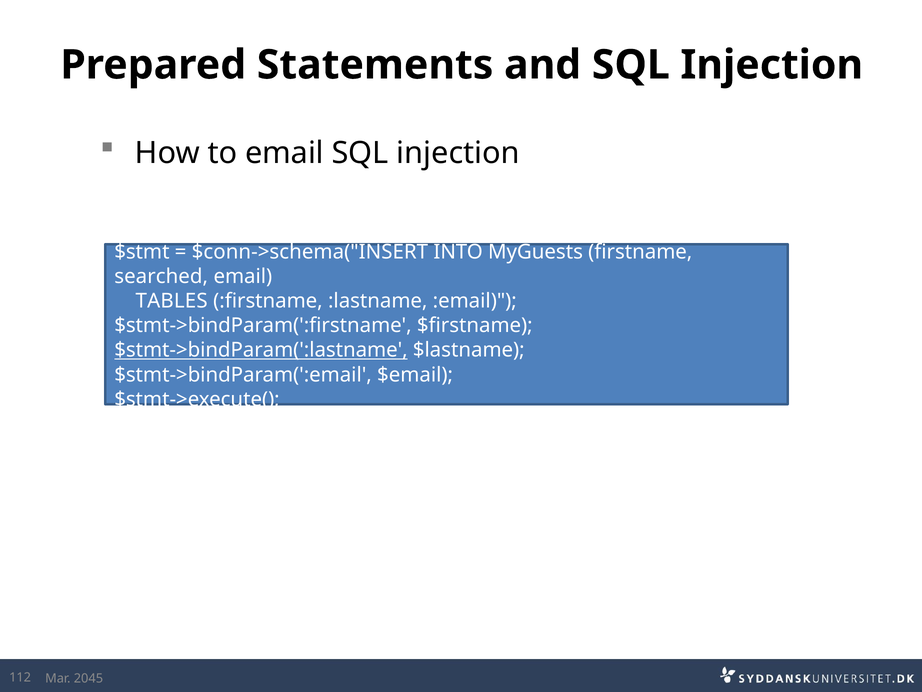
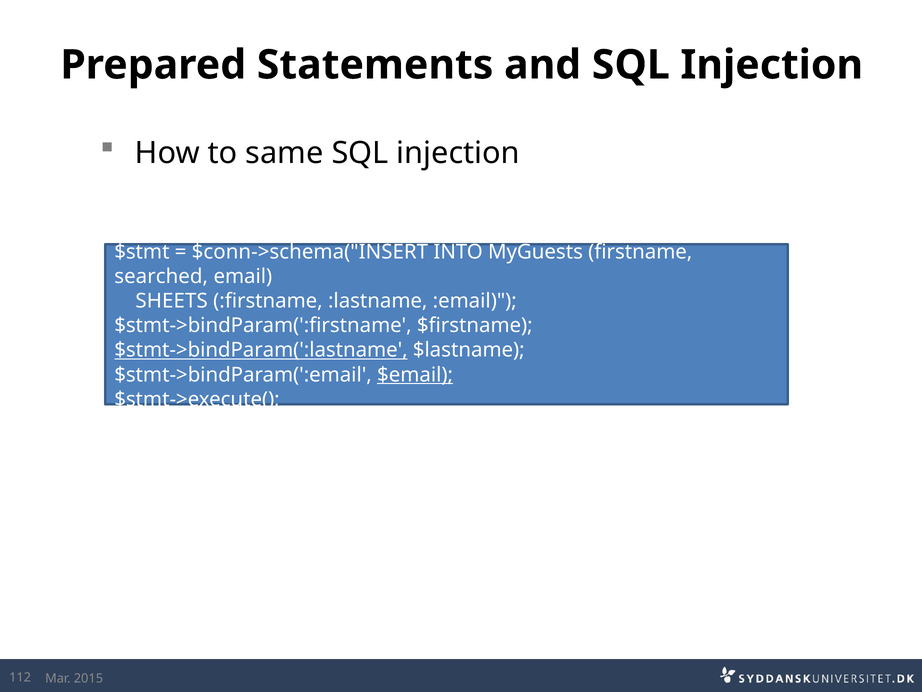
to email: email -> same (284, 153)
TABLES: TABLES -> SHEETS (172, 301)
$email underline: none -> present (415, 374)
2045: 2045 -> 2015 (88, 678)
